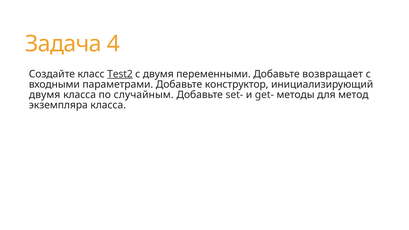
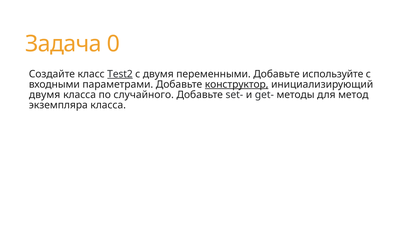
4: 4 -> 0 (113, 44)
возвращает: возвращает -> используйте (333, 74)
конструктор underline: none -> present (237, 84)
случайным: случайным -> случайного (144, 95)
